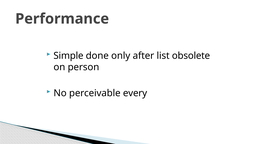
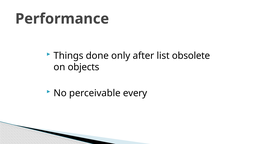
Simple: Simple -> Things (68, 55)
person: person -> objects (84, 67)
